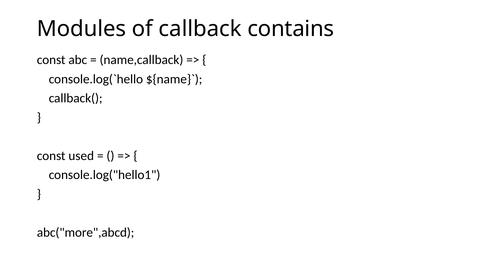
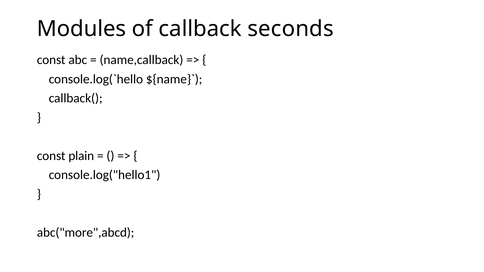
contains: contains -> seconds (291, 29)
used: used -> plain (81, 156)
